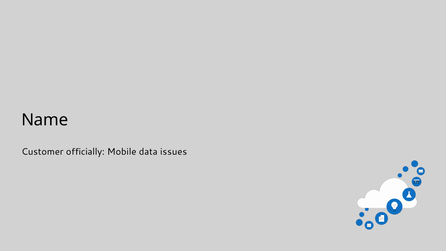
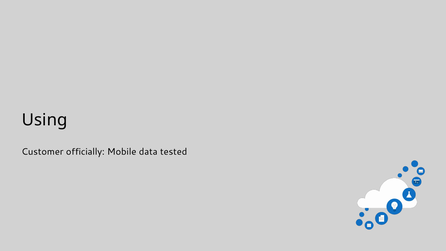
Name: Name -> Using (45, 120)
issues: issues -> tested (174, 152)
